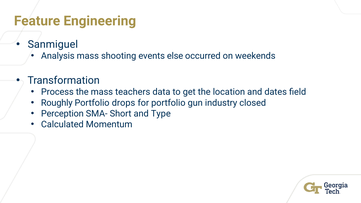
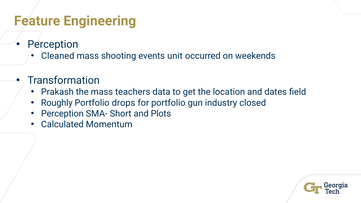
Sanmiguel: Sanmiguel -> Perception (53, 44)
Analysis: Analysis -> Cleaned (58, 56)
else: else -> unit (175, 56)
Process: Process -> Prakash (57, 92)
Type: Type -> Plots (161, 114)
